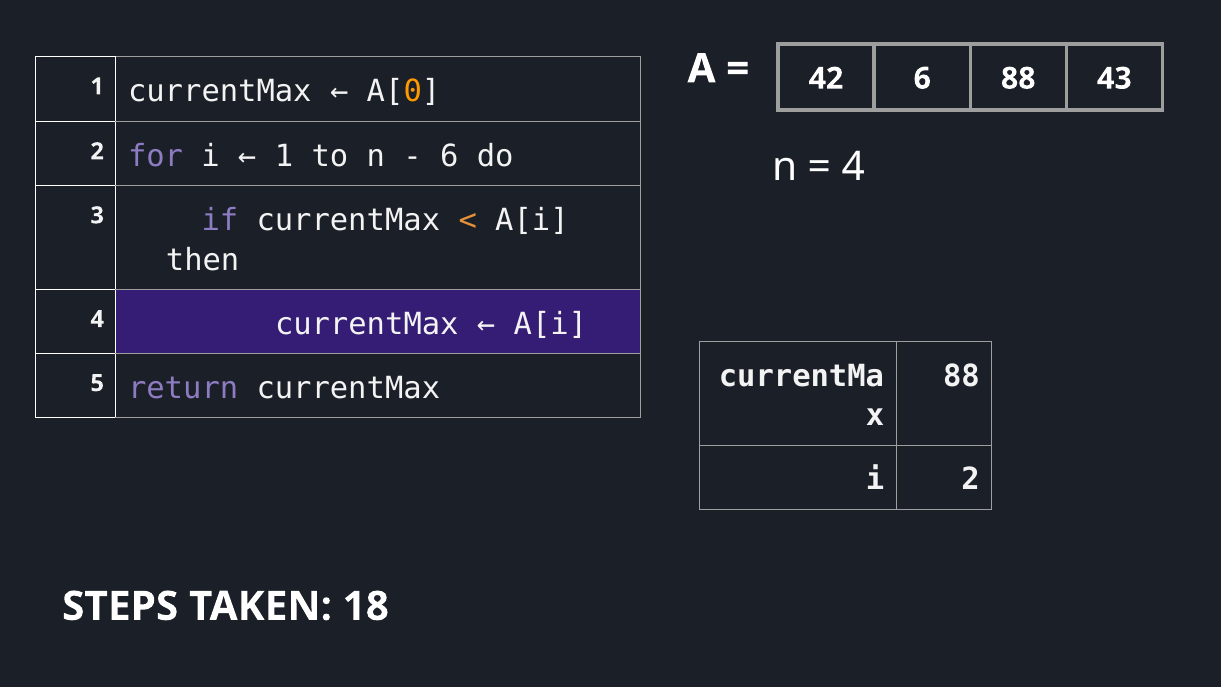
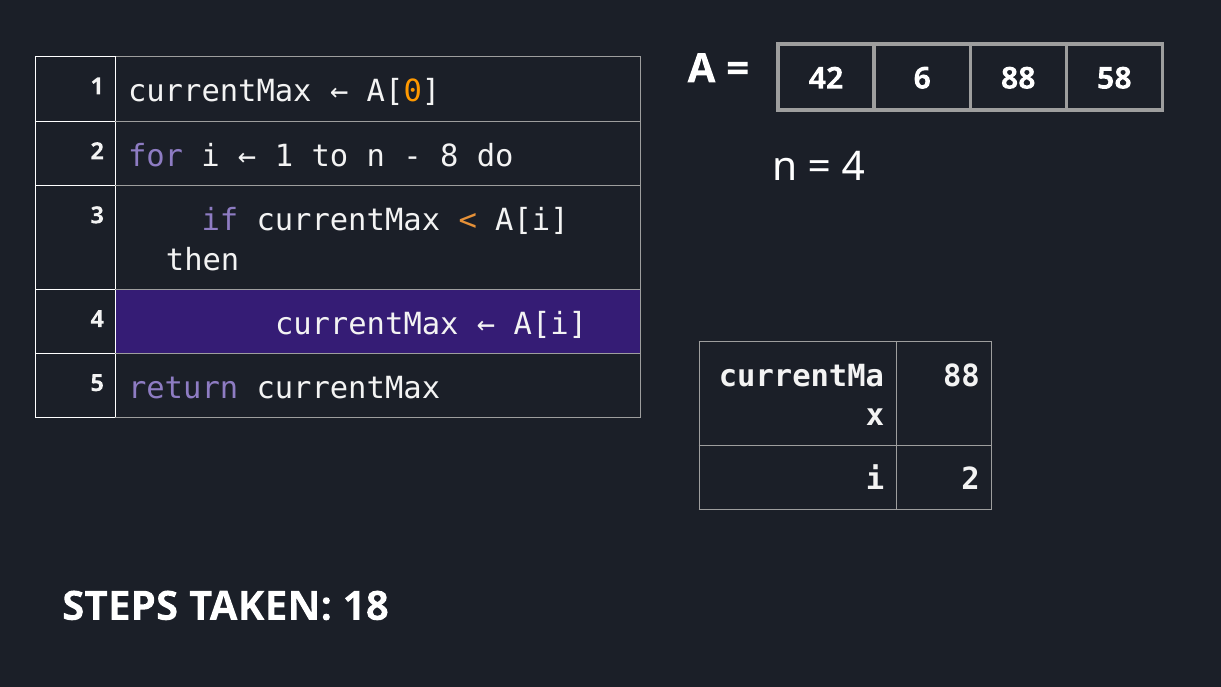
43: 43 -> 58 (1114, 79)
6: 6 -> 8 (449, 156)
